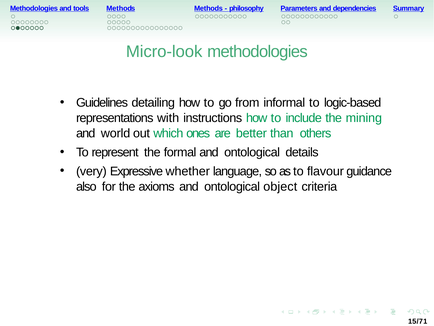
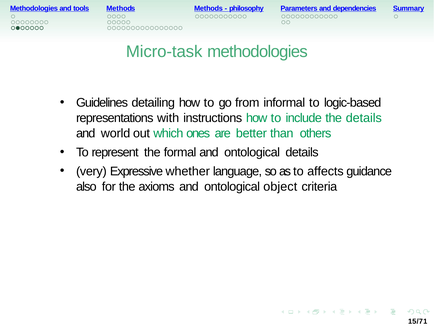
Micro-look: Micro-look -> Micro-task (164, 52)
the mining: mining -> details (364, 118)
flavour: flavour -> affects (325, 171)
